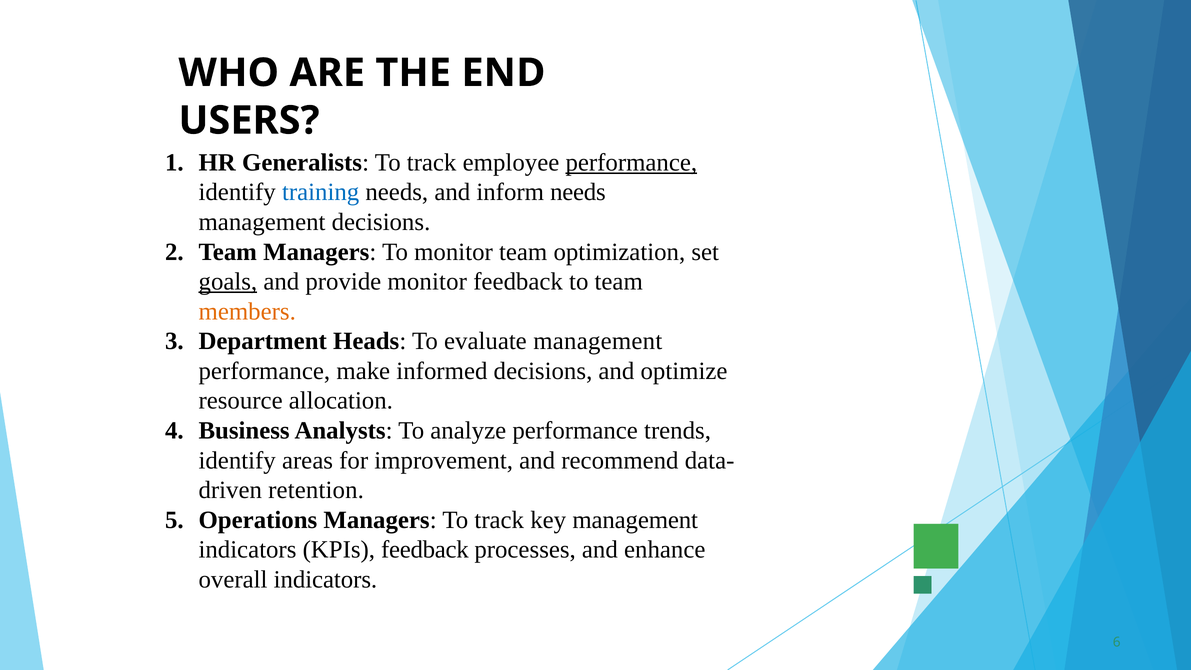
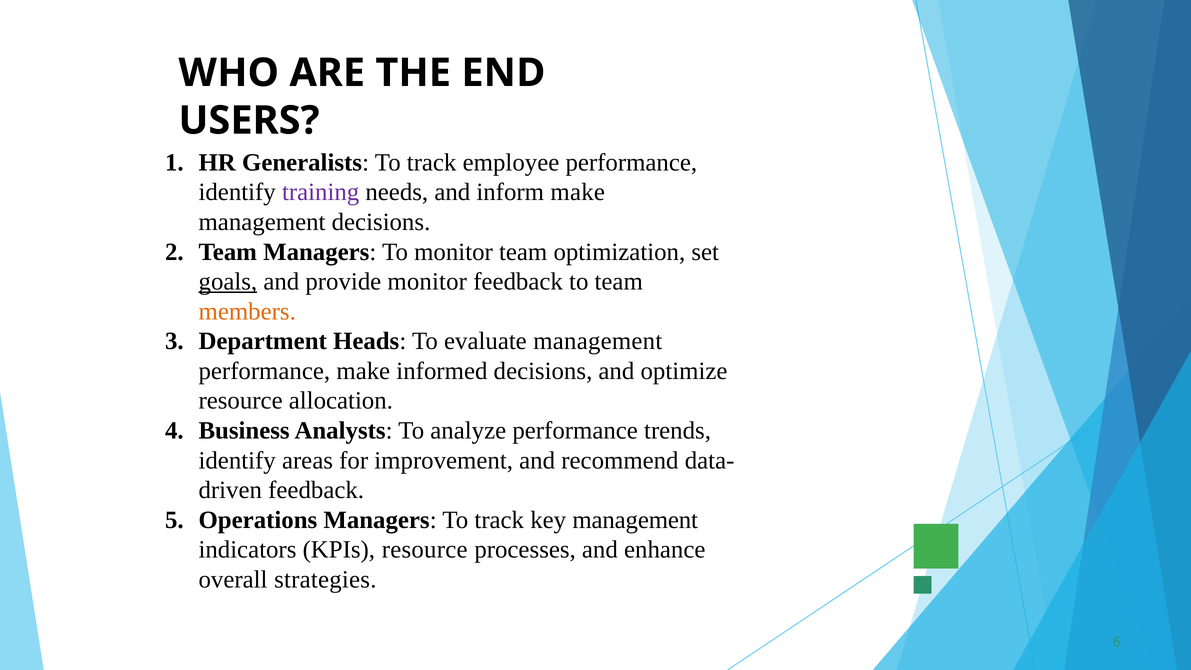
performance underline: present -> none (631, 162)
training colour: blue -> purple (321, 192)
inform needs: needs -> make (578, 192)
retention: retention -> feedback (316, 490)
KPIs feedback: feedback -> resource (425, 550)
overall indicators: indicators -> strategies (325, 579)
